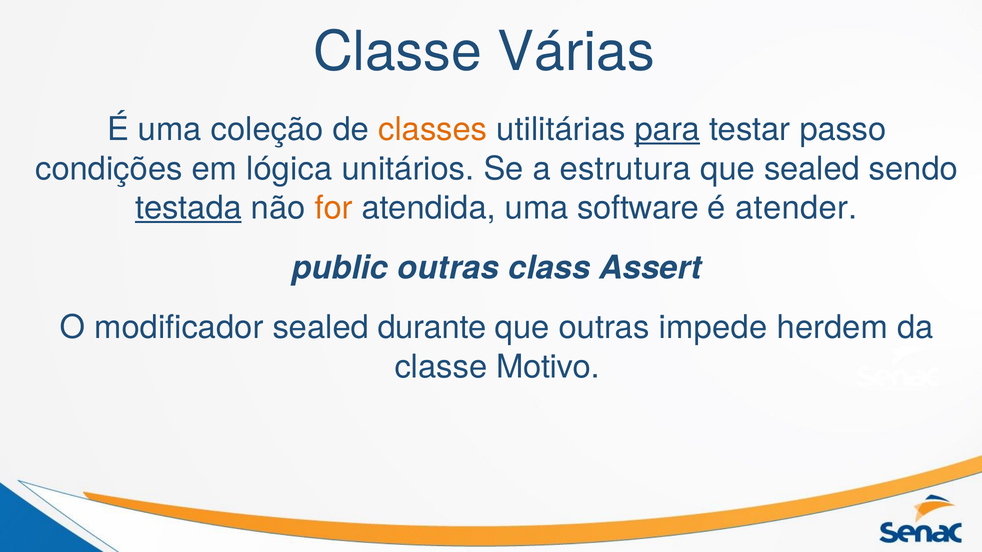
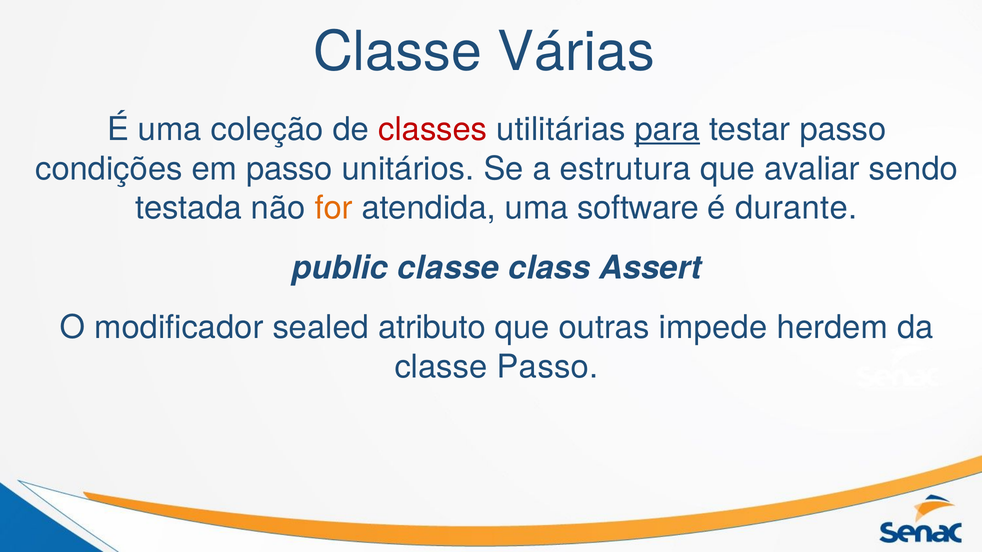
classes colour: orange -> red (433, 130)
em lógica: lógica -> passo (289, 169)
que sealed: sealed -> avaliar (812, 169)
testada underline: present -> none (188, 208)
atender: atender -> durante (796, 208)
public outras: outras -> classe (448, 268)
durante: durante -> atributo (432, 328)
classe Motivo: Motivo -> Passo (548, 367)
